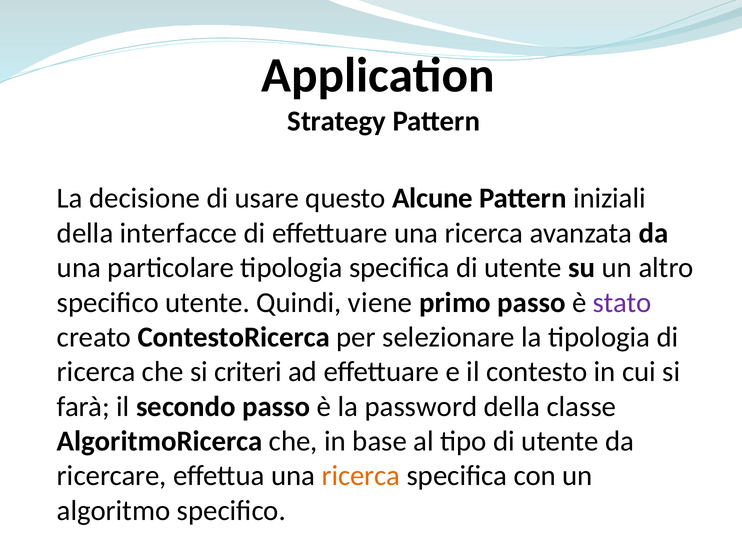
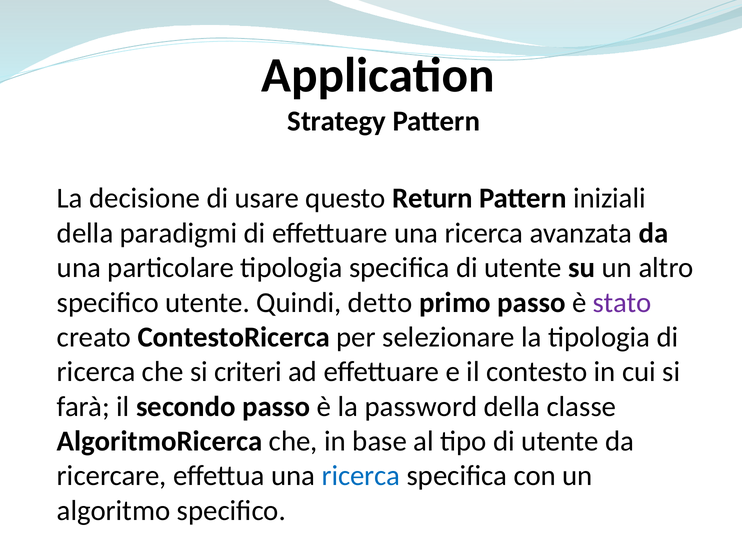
Alcune: Alcune -> Return (433, 198)
interfacce: interfacce -> paradigmi (179, 233)
viene: viene -> detto (380, 302)
ricerca colour: orange -> blue (361, 475)
